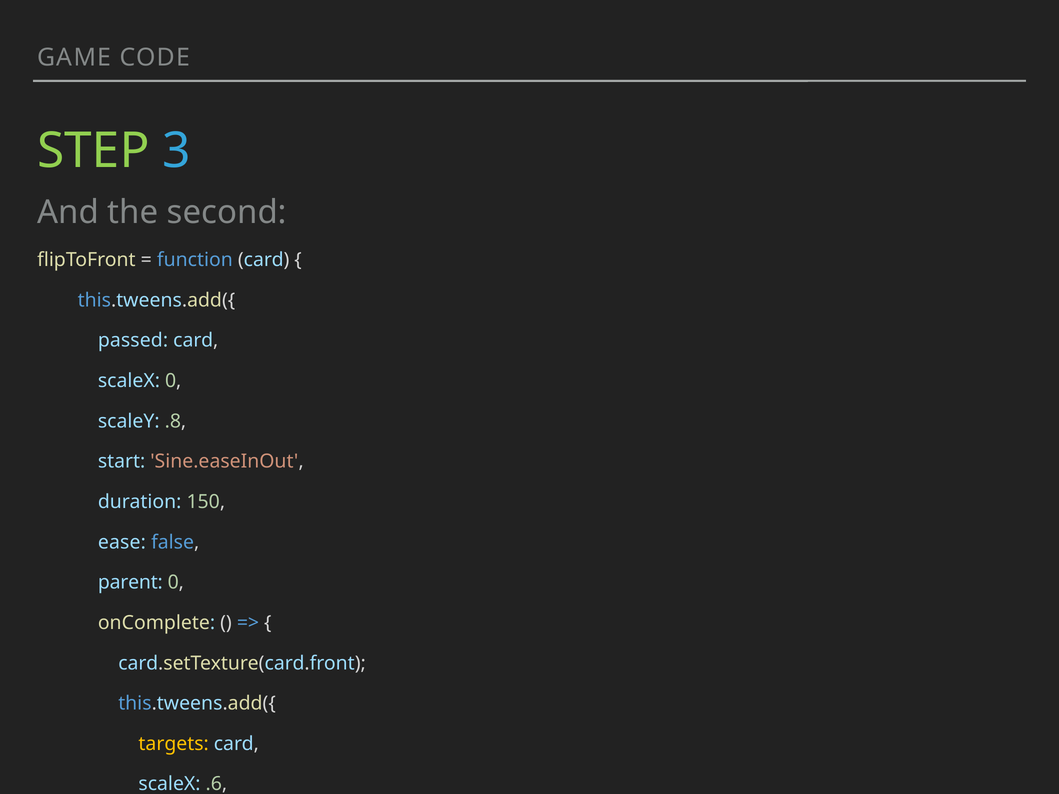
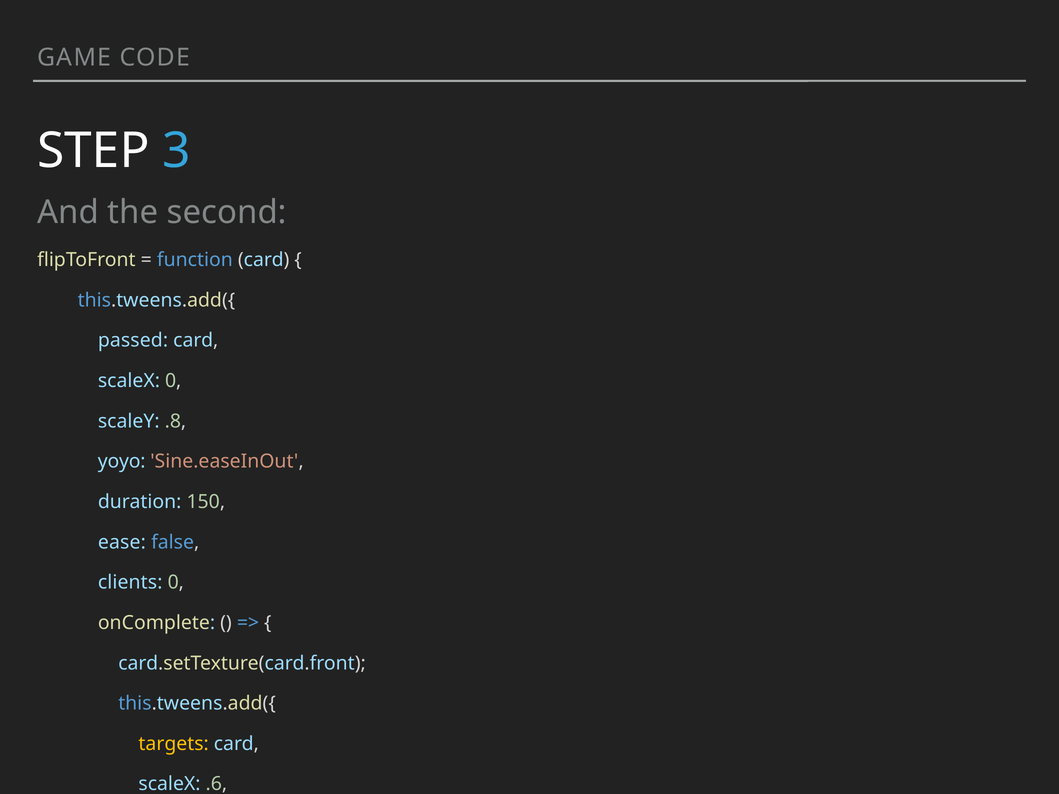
STEP colour: light green -> white (93, 151)
start: start -> yoyo (122, 462)
parent: parent -> clients (130, 583)
